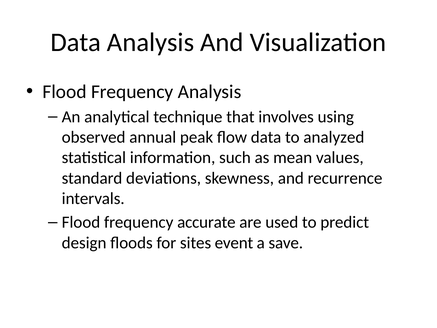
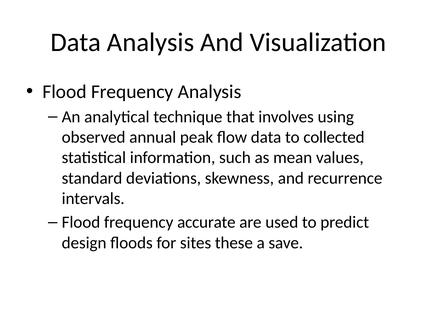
analyzed: analyzed -> collected (334, 137)
event: event -> these (234, 243)
